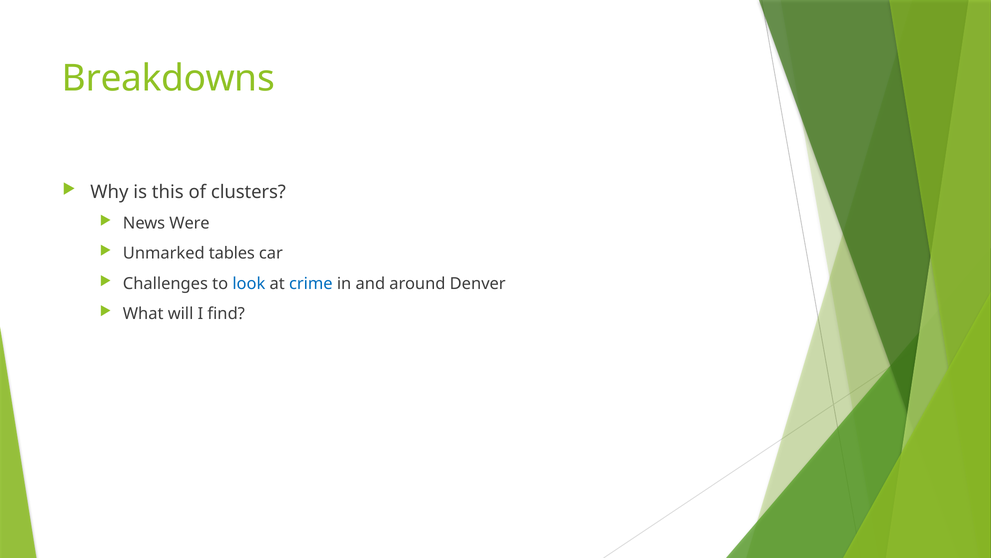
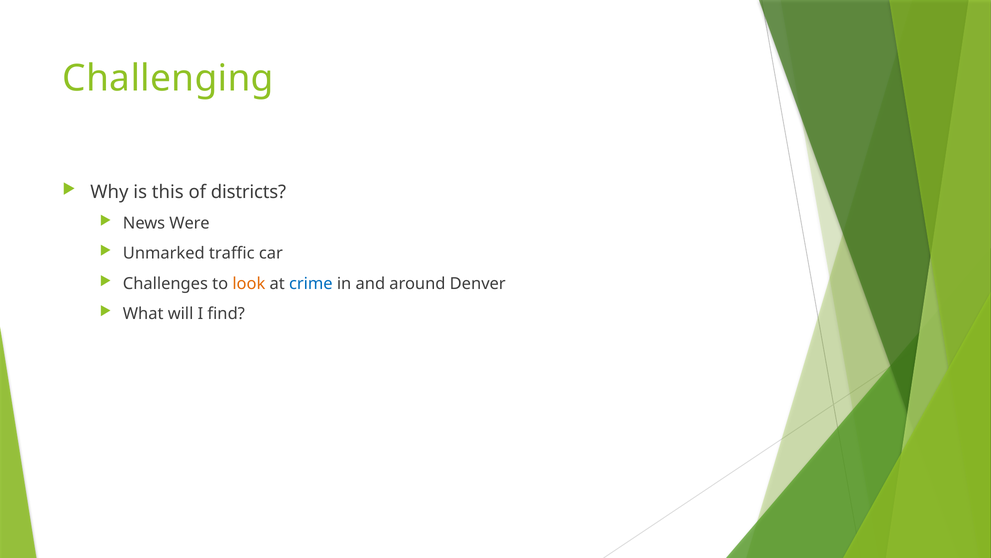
Breakdowns: Breakdowns -> Challenging (168, 78)
clusters: clusters -> districts (248, 192)
tables: tables -> traffic (232, 253)
look colour: blue -> orange (249, 283)
